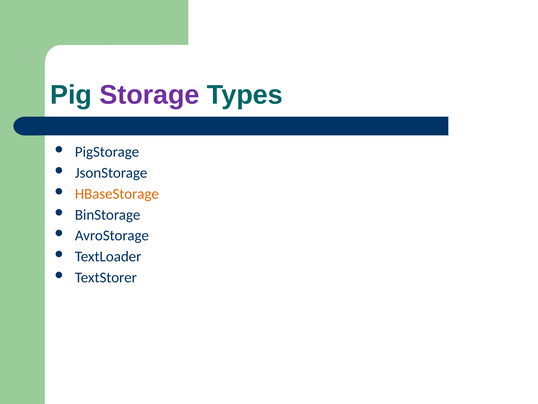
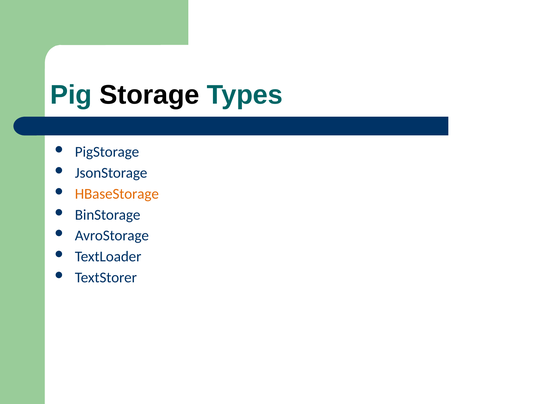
Storage colour: purple -> black (150, 95)
